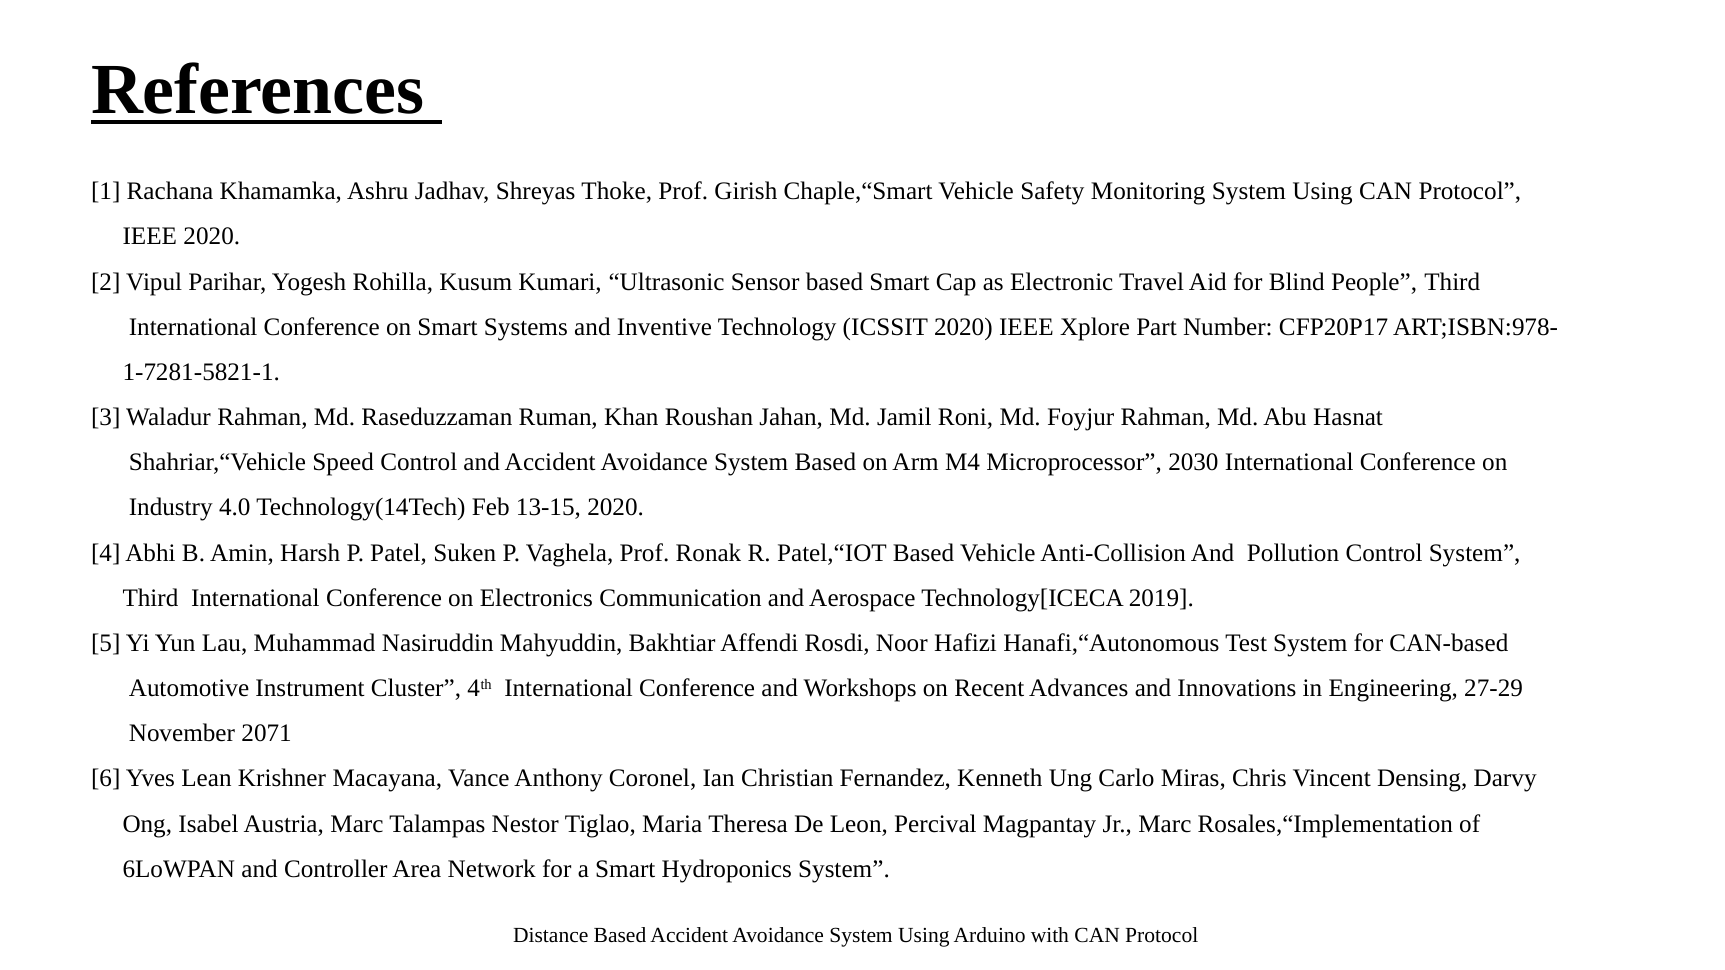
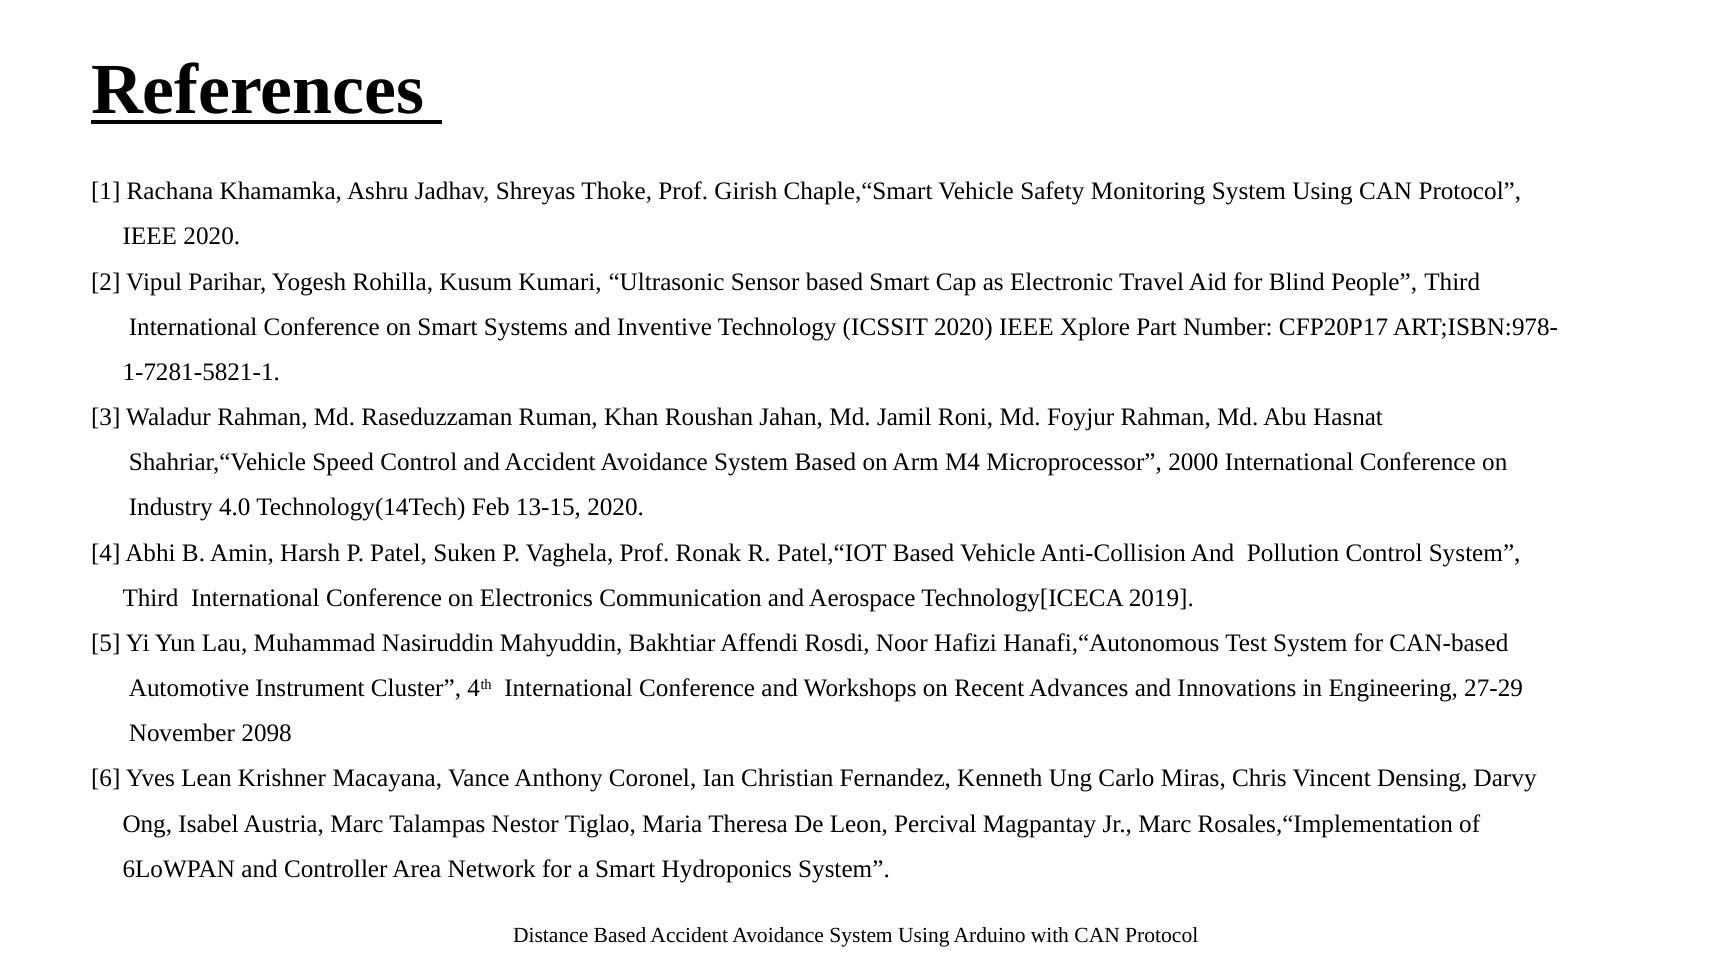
2030: 2030 -> 2000 (1193, 463)
2071: 2071 -> 2098 (267, 734)
